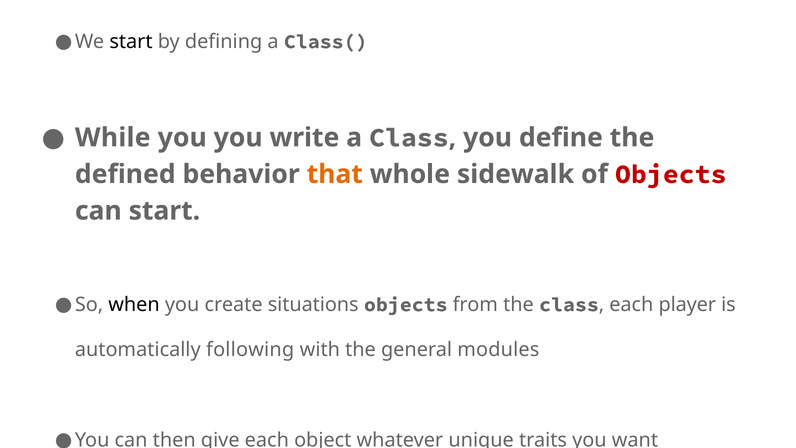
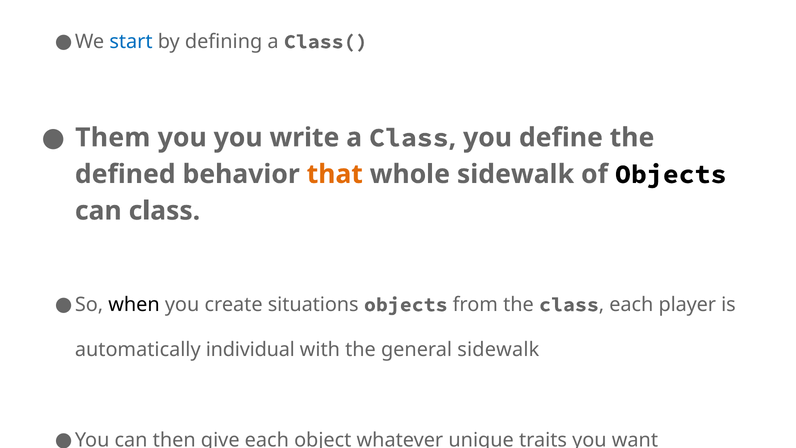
start colour: black -> blue (131, 42)
While: While -> Them (113, 138)
Objects colour: red -> black (671, 174)
can start: start -> class (164, 211)
following: following -> individual (250, 350)
general modules: modules -> sidewalk (498, 350)
